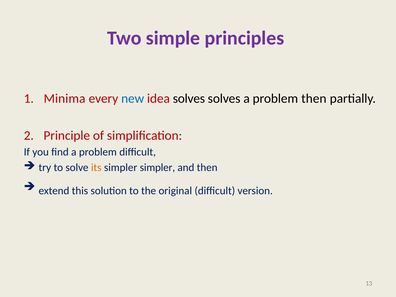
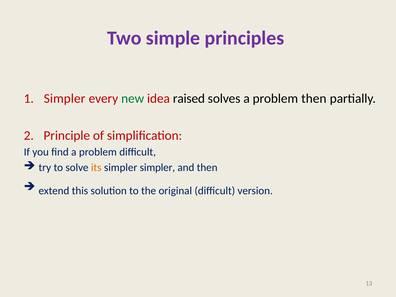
Minima: Minima -> Simpler (65, 99)
new colour: blue -> green (133, 99)
idea solves: solves -> raised (189, 99)
